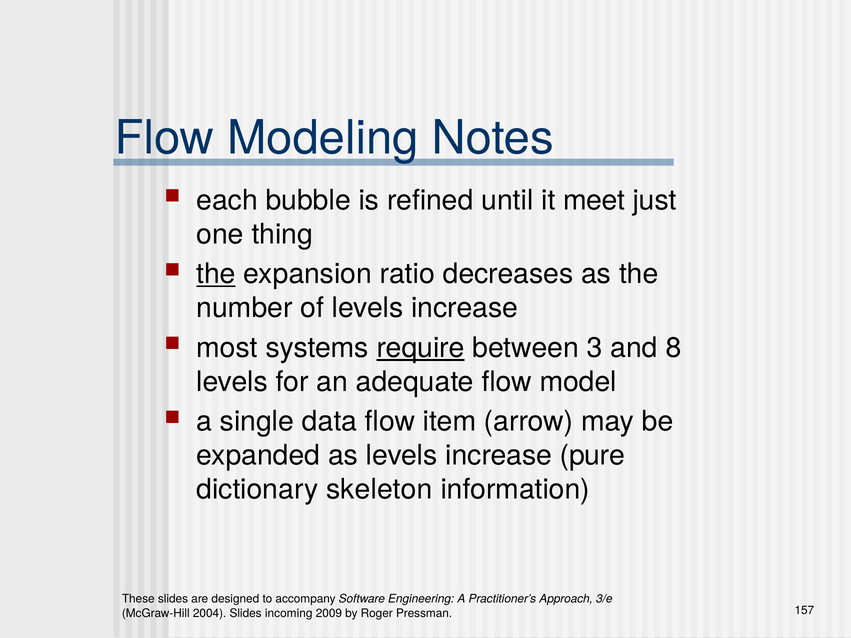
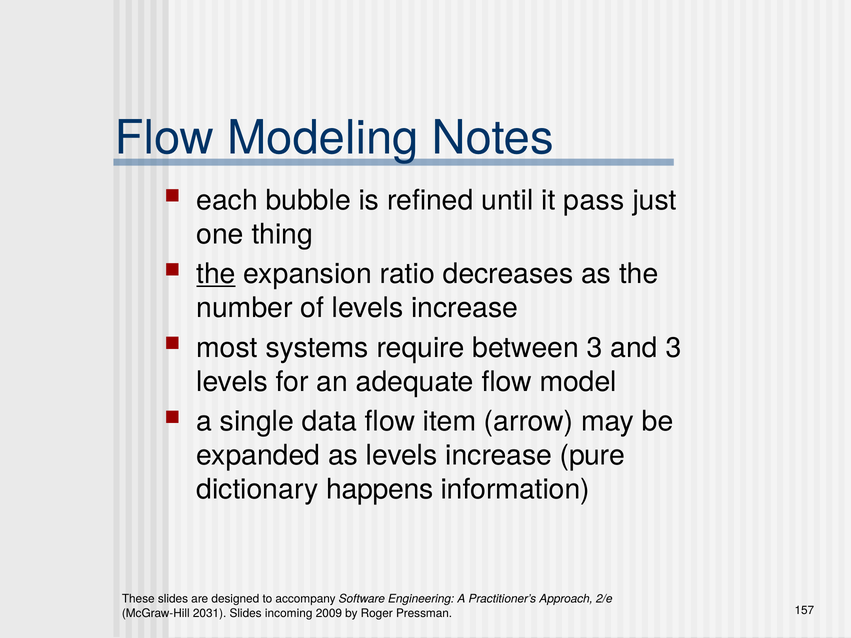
meet: meet -> pass (594, 200)
require underline: present -> none (421, 348)
and 8: 8 -> 3 (673, 348)
skeleton: skeleton -> happens (380, 490)
3/e: 3/e -> 2/e (604, 599)
2004: 2004 -> 2031 (210, 614)
